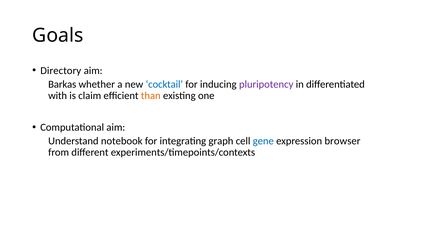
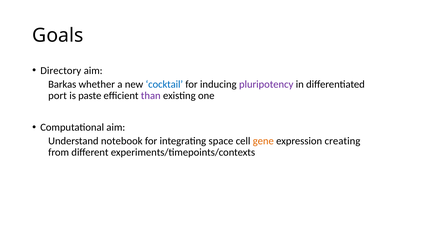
with: with -> port (58, 96)
claim: claim -> paste (90, 96)
than colour: orange -> purple (151, 96)
graph: graph -> space (221, 141)
gene colour: blue -> orange (263, 141)
browser: browser -> creating (343, 141)
